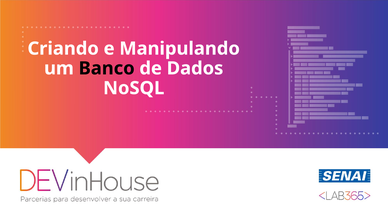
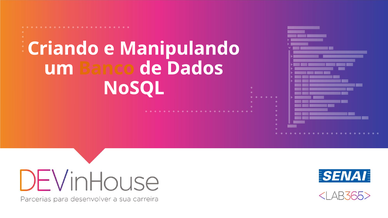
Banco colour: black -> orange (107, 68)
